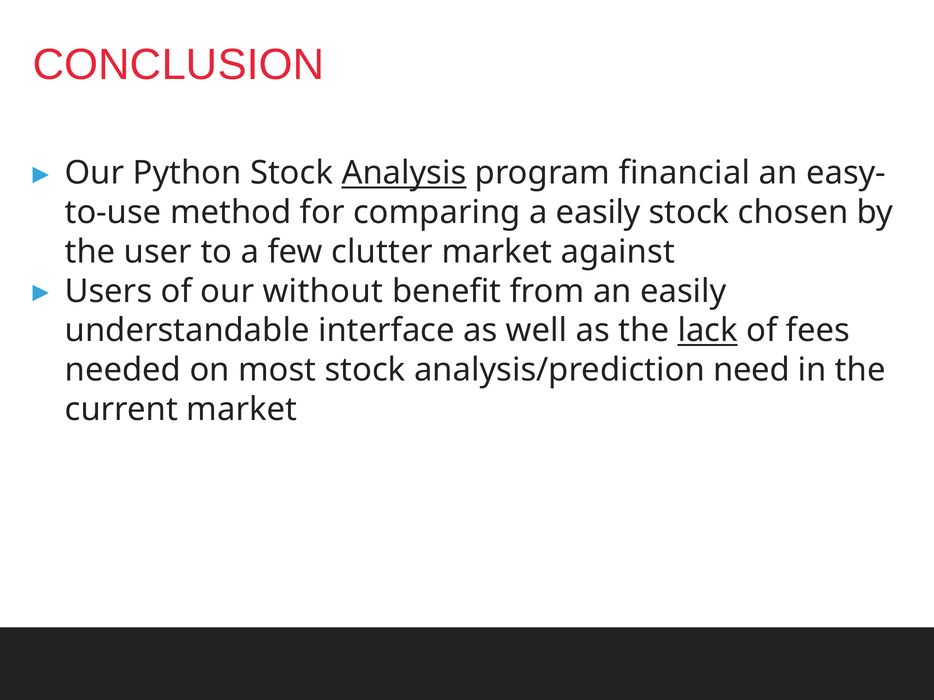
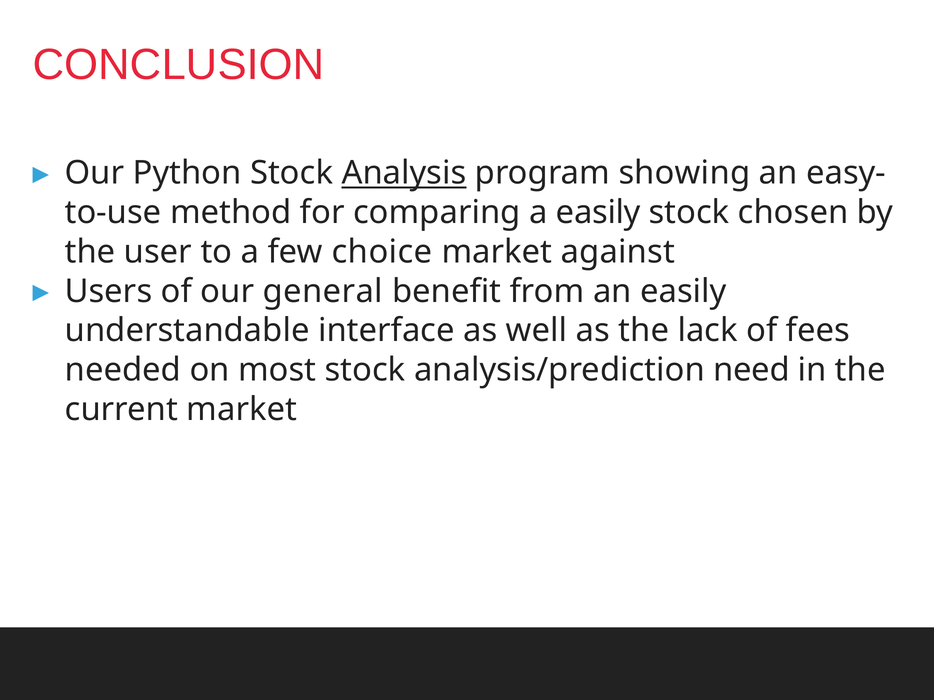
financial: financial -> showing (684, 173)
clutter: clutter -> choice (382, 252)
without: without -> general (323, 291)
lack underline: present -> none (708, 331)
